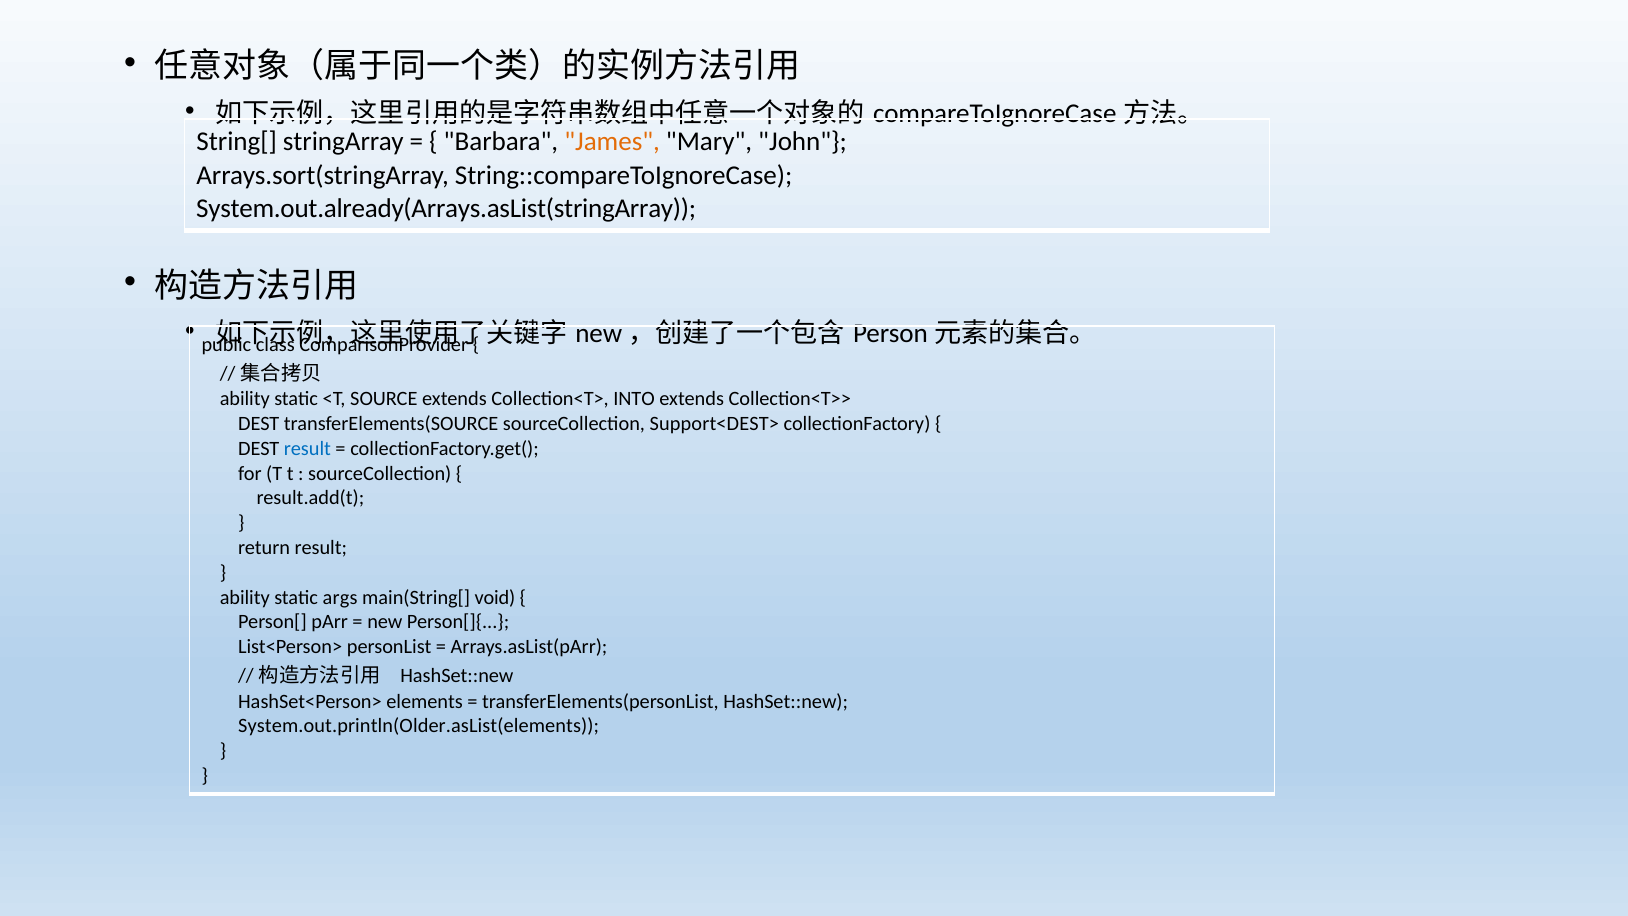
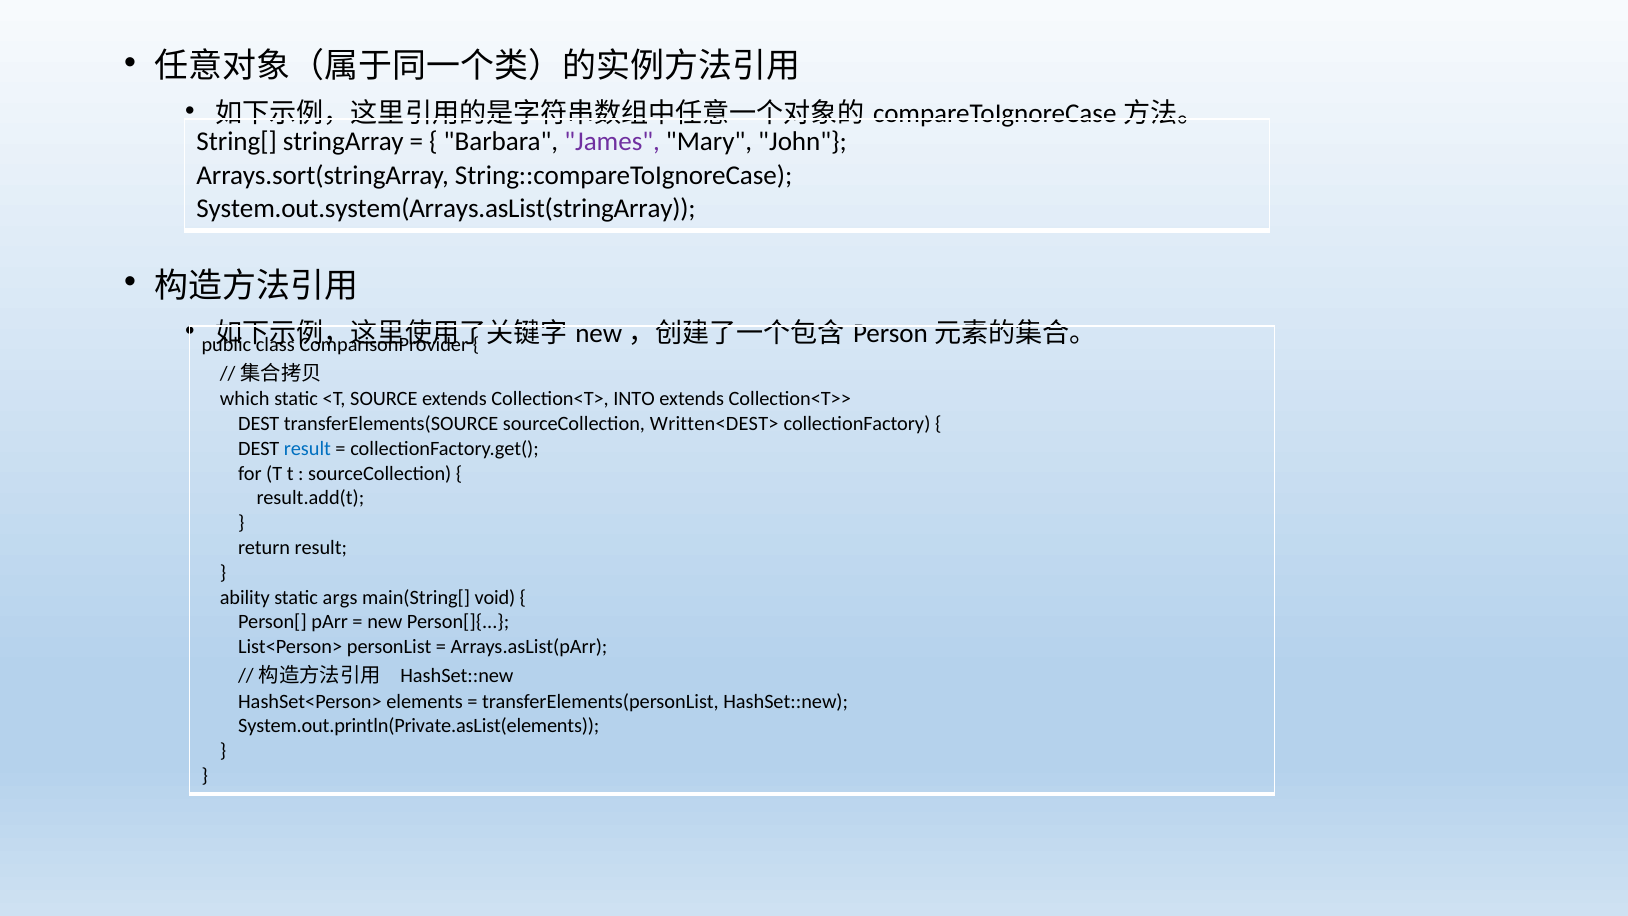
James colour: orange -> purple (612, 142)
System.out.already(Arrays.asList(stringArray: System.out.already(Arrays.asList(stringArray -> System.out.system(Arrays.asList(stringArray (446, 208)
ability: ability -> which (245, 399)
Support<DEST>: Support<DEST> -> Written<DEST> (714, 424)
System.out.println(Older.asList(elements: System.out.println(Older.asList(elements -> System.out.println(Private.asList(elements (419, 726)
